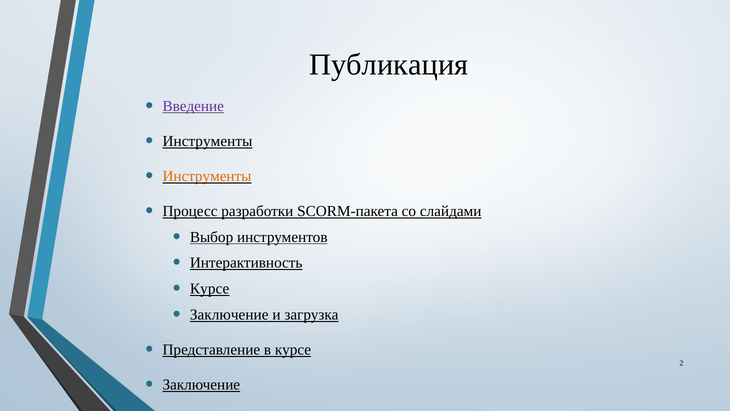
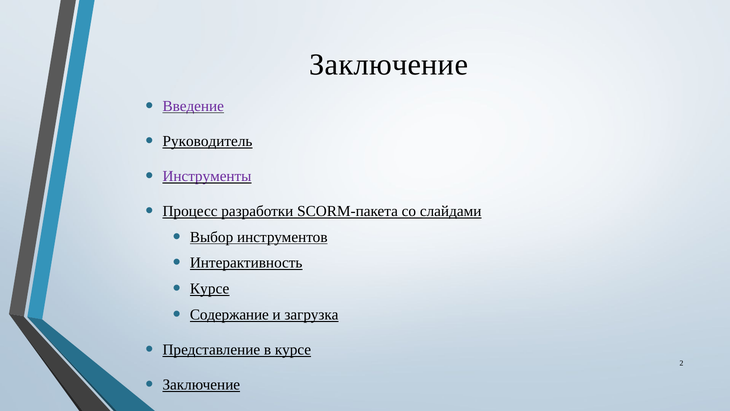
Публикация: Публикация -> Заключение (389, 65)
Инструменты: Инструменты -> Руководитель (207, 141)
Инструменты colour: orange -> purple (207, 176)
Заключение: Заключение -> Содержание (229, 314)
